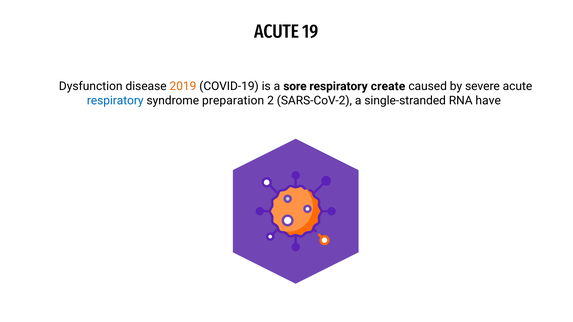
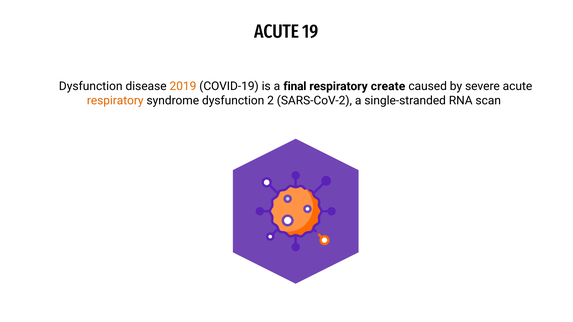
sore: sore -> final (295, 86)
respiratory colour: blue -> orange (115, 101)
syndrome preparation: preparation -> dysfunction (233, 101)
have: have -> scan (488, 101)
